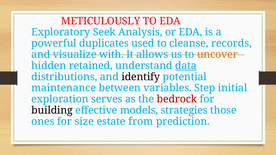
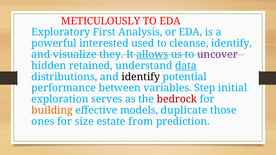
Seek: Seek -> First (104, 32)
duplicates: duplicates -> interested (104, 43)
cleanse records: records -> identify (232, 43)
with: with -> they (111, 55)
allows underline: none -> present (152, 55)
uncover colour: orange -> purple (217, 55)
maintenance: maintenance -> performance (64, 88)
building colour: black -> orange (52, 110)
strategies: strategies -> duplicate (184, 110)
